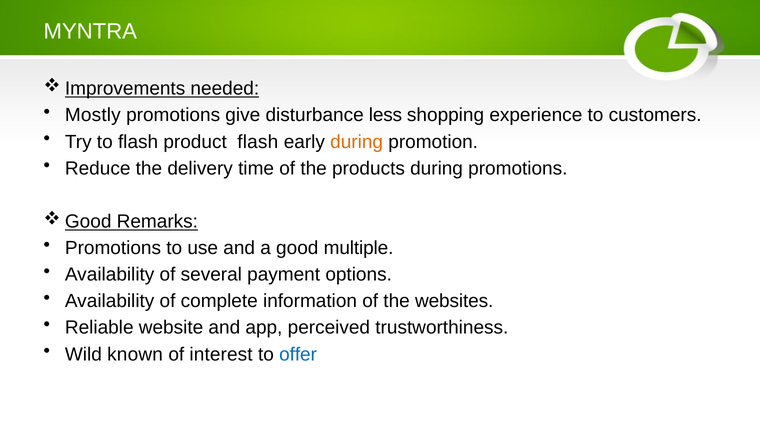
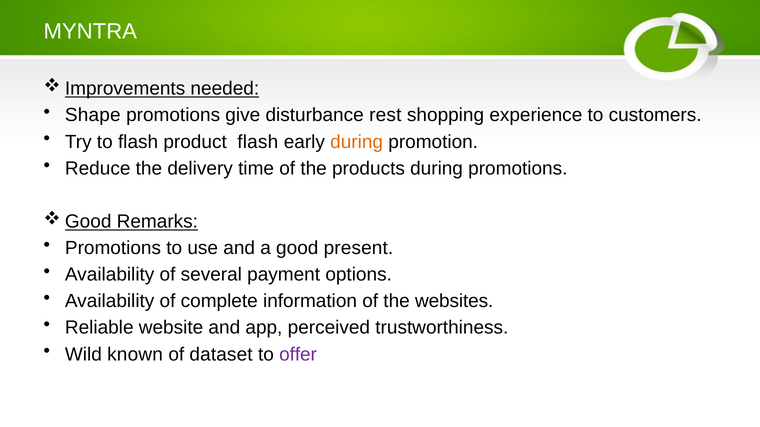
Mostly: Mostly -> Shape (93, 115)
less: less -> rest (385, 115)
multiple: multiple -> present (358, 248)
interest: interest -> dataset (221, 355)
offer colour: blue -> purple (298, 355)
